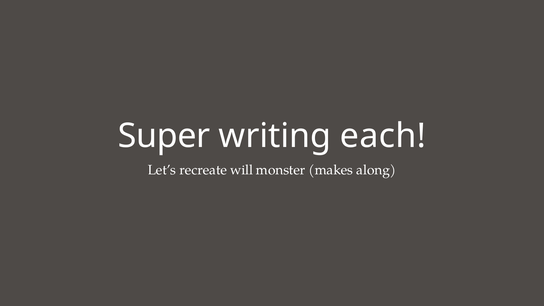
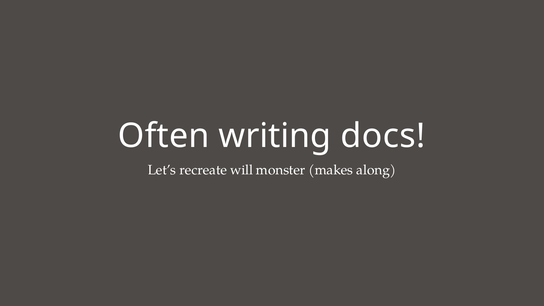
Super: Super -> Often (164, 136)
each: each -> docs (383, 136)
